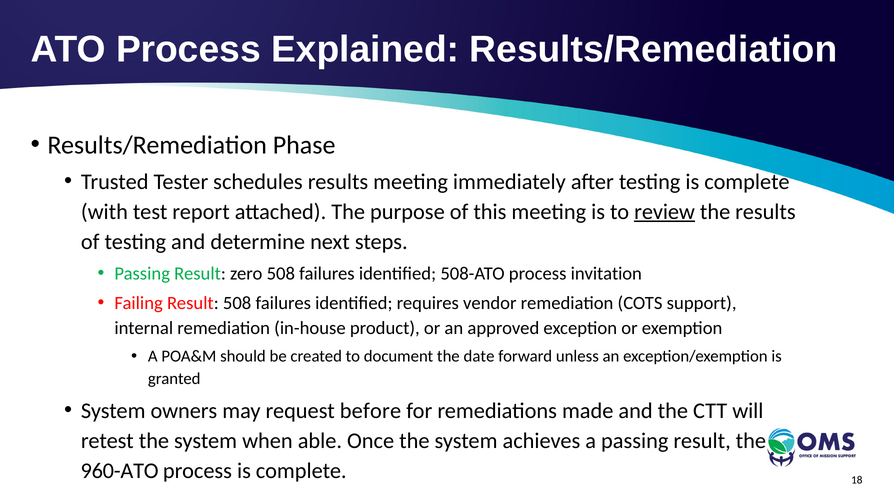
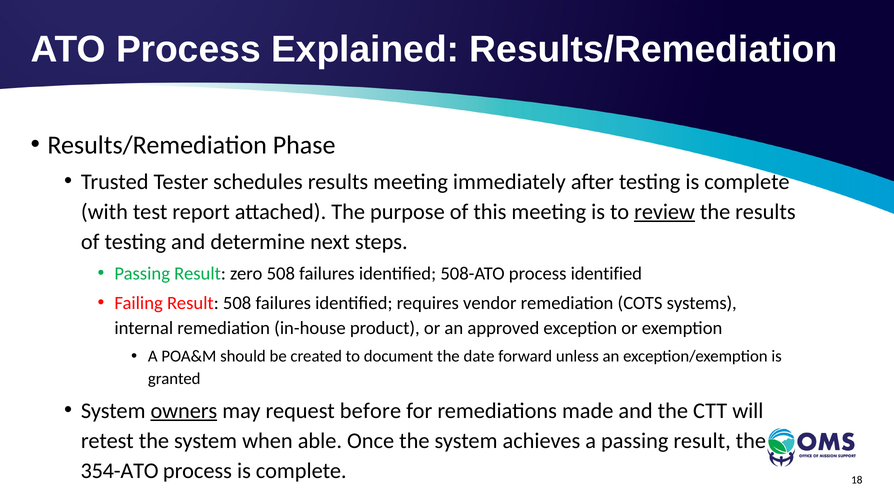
process invitation: invitation -> identified (606, 273)
support: support -> systems (702, 303)
owners underline: none -> present (184, 411)
960-ATO: 960-ATO -> 354-ATO (120, 471)
